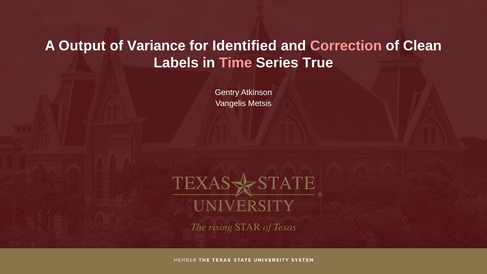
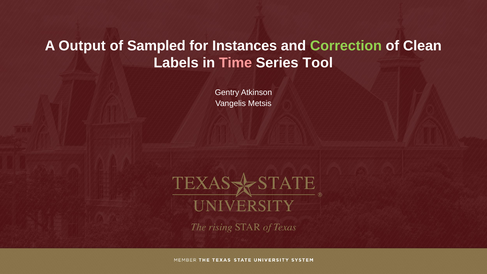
Variance: Variance -> Sampled (156, 46)
Identified: Identified -> Instances (245, 46)
Correction colour: pink -> light green (346, 46)
True: True -> Tool (318, 63)
